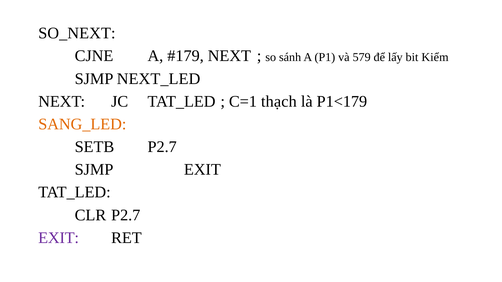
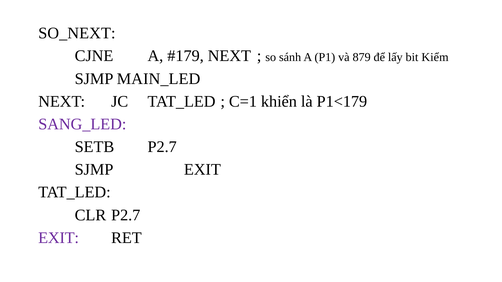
579: 579 -> 879 (362, 57)
NEXT_LED: NEXT_LED -> MAIN_LED (159, 79)
thạch: thạch -> khiển (279, 102)
SANG_LED colour: orange -> purple (82, 124)
